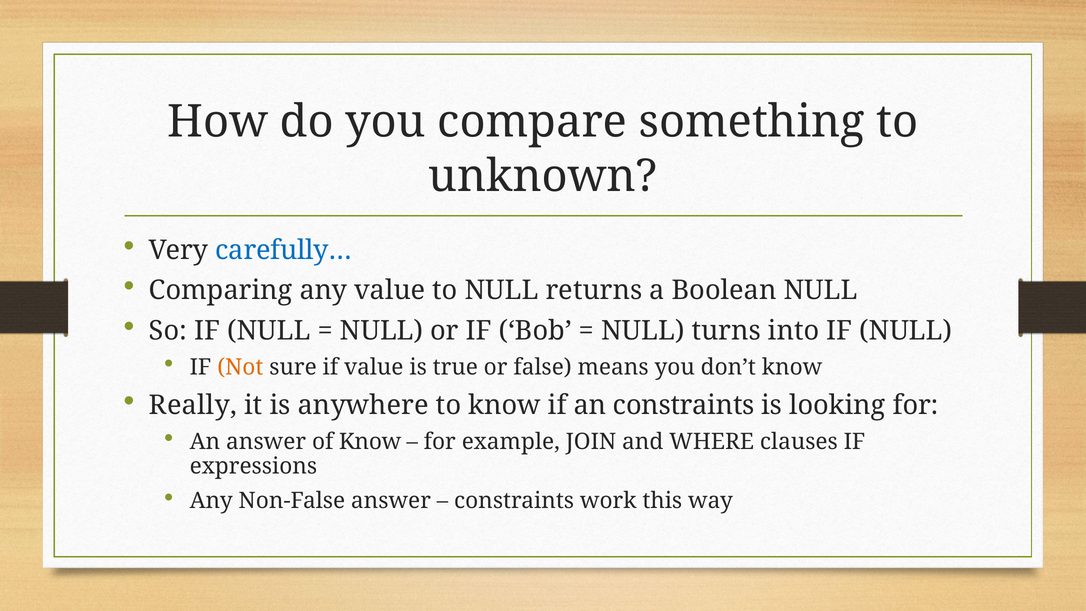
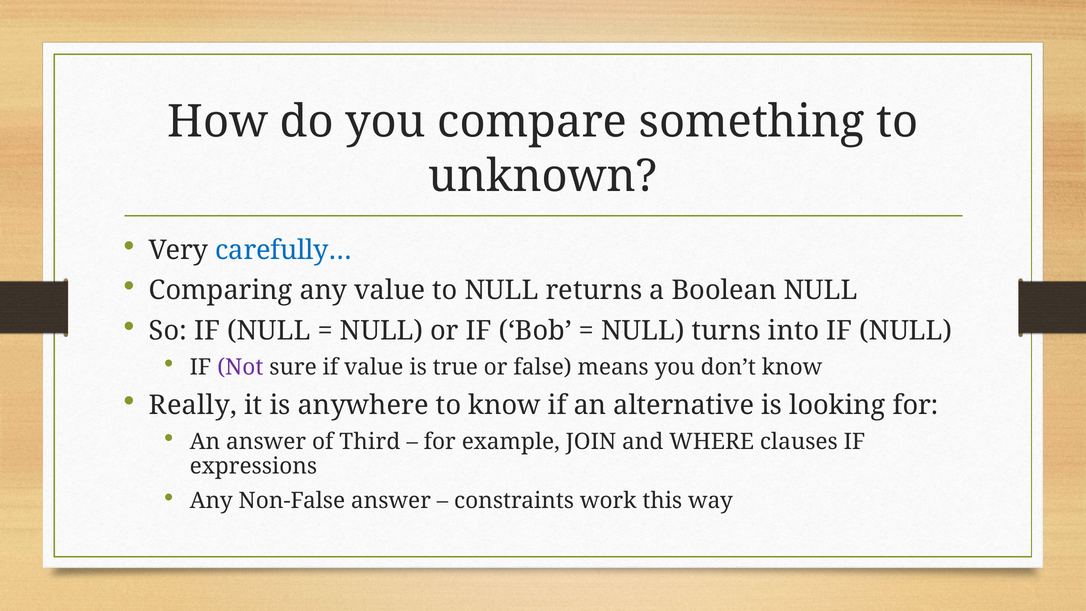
Not colour: orange -> purple (240, 367)
an constraints: constraints -> alternative (684, 405)
of Know: Know -> Third (370, 442)
